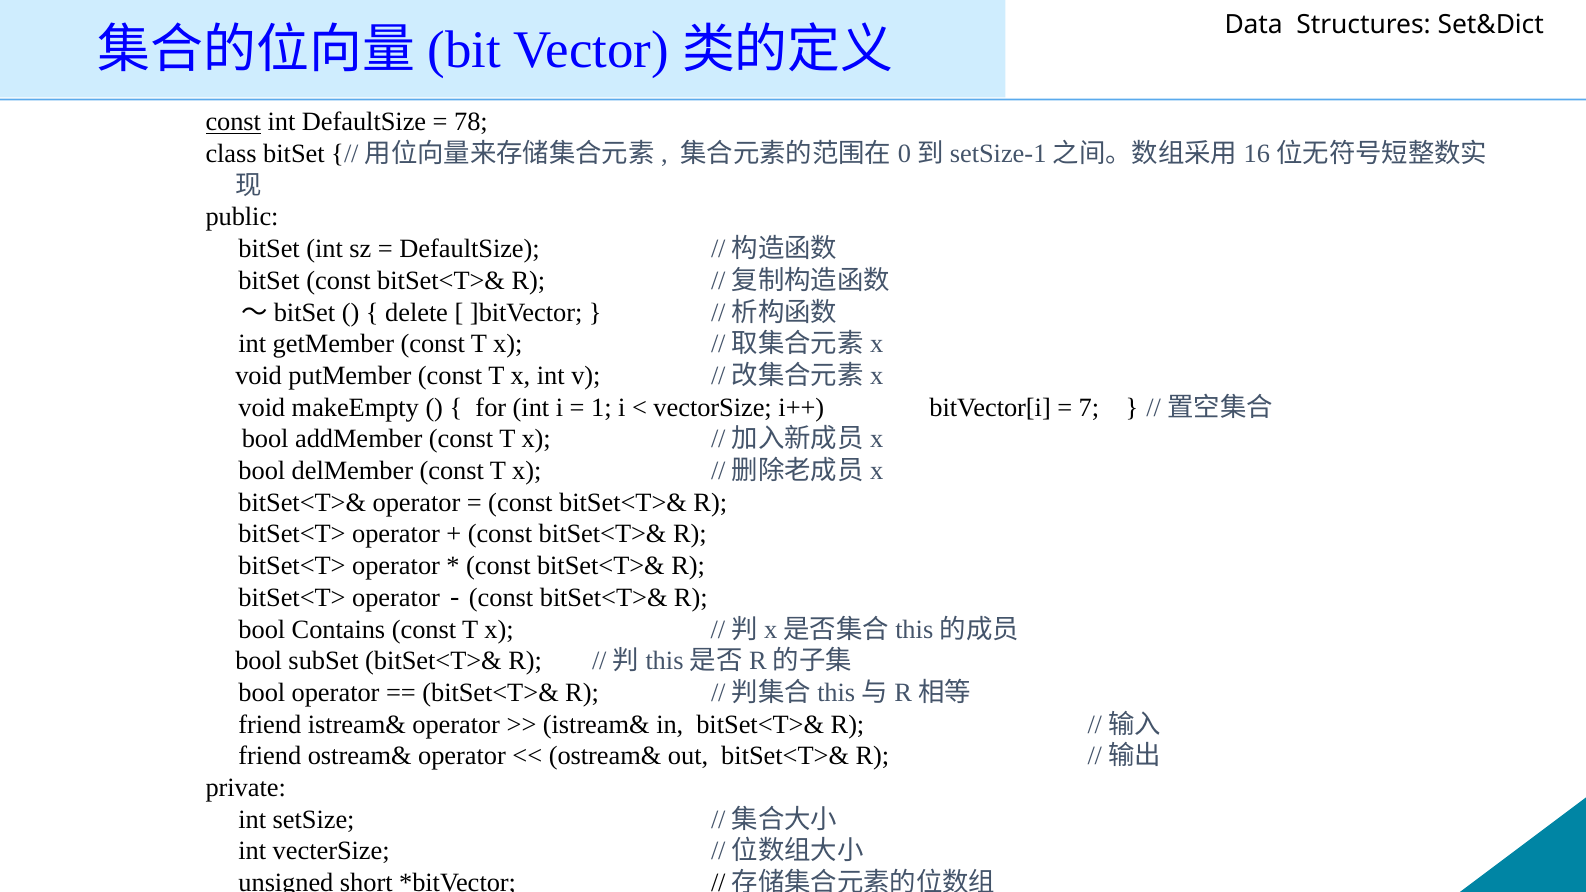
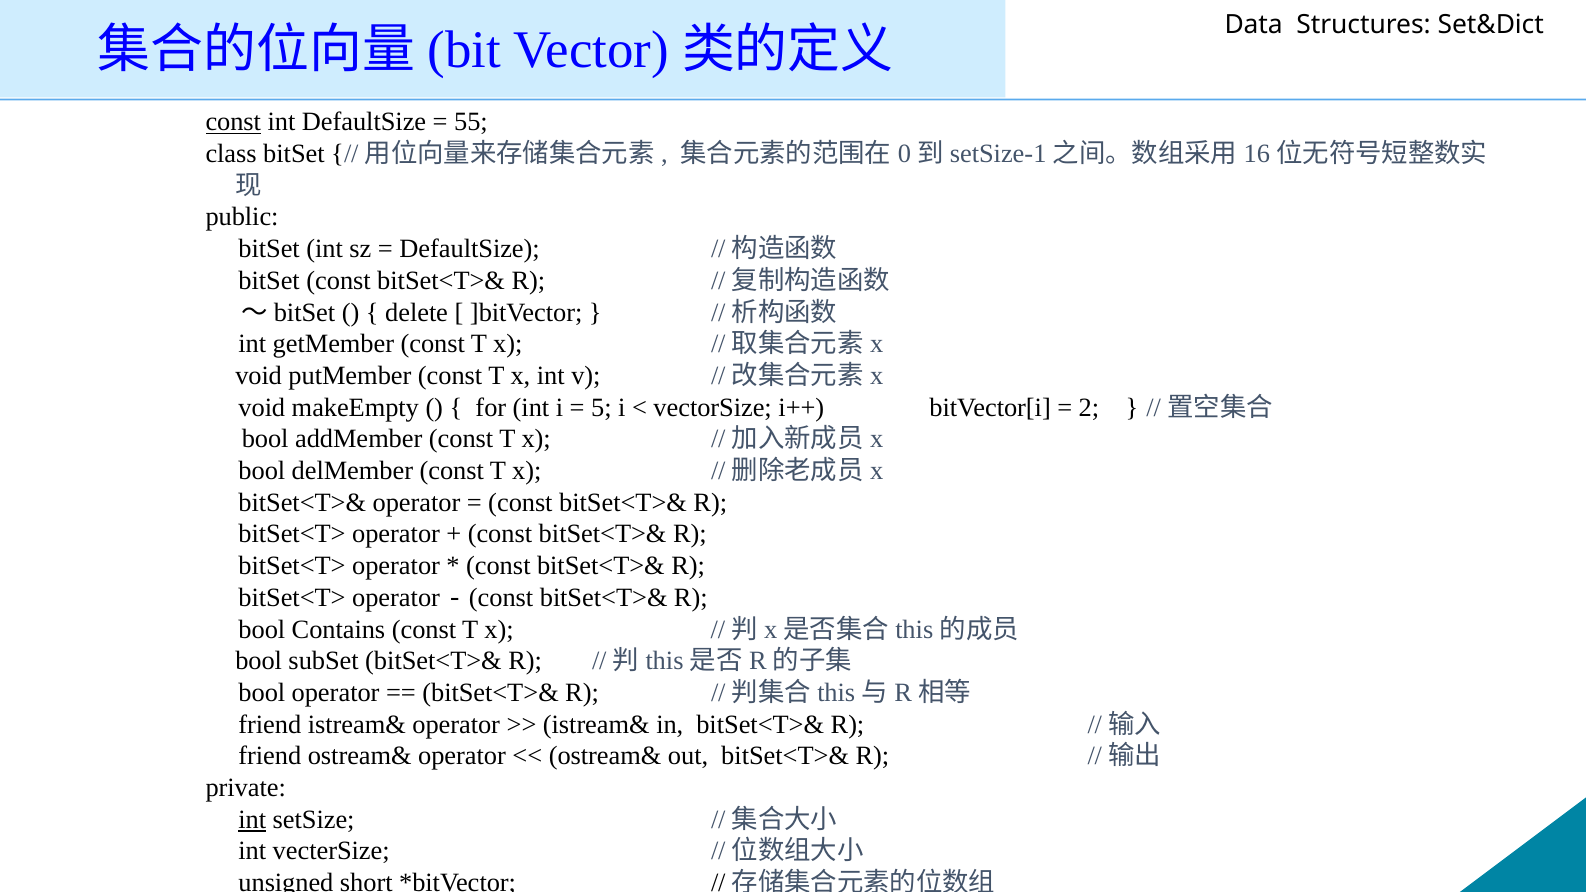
78: 78 -> 55 (471, 122)
1: 1 -> 5 (601, 407)
7: 7 -> 2 (1089, 407)
int underline: none -> present (252, 820)
